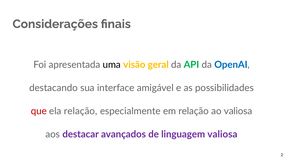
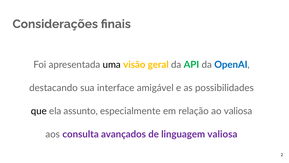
que colour: red -> black (39, 111)
ela relação: relação -> assunto (81, 111)
destacar: destacar -> consulta (81, 134)
